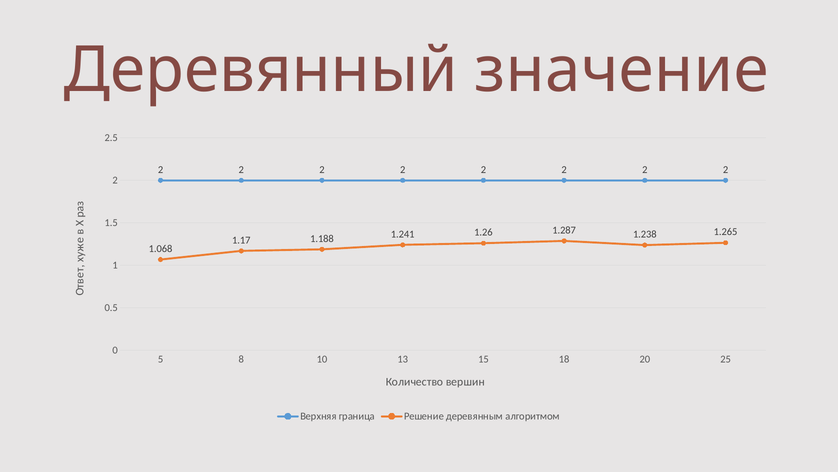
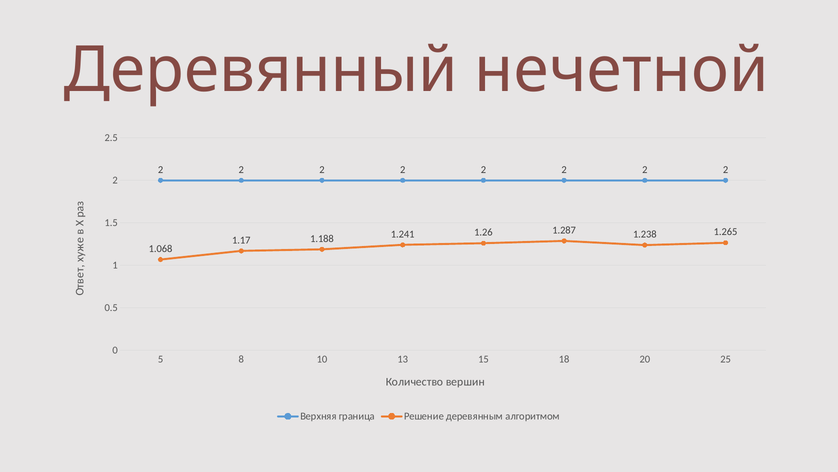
значение: значение -> нечетной (622, 70)
